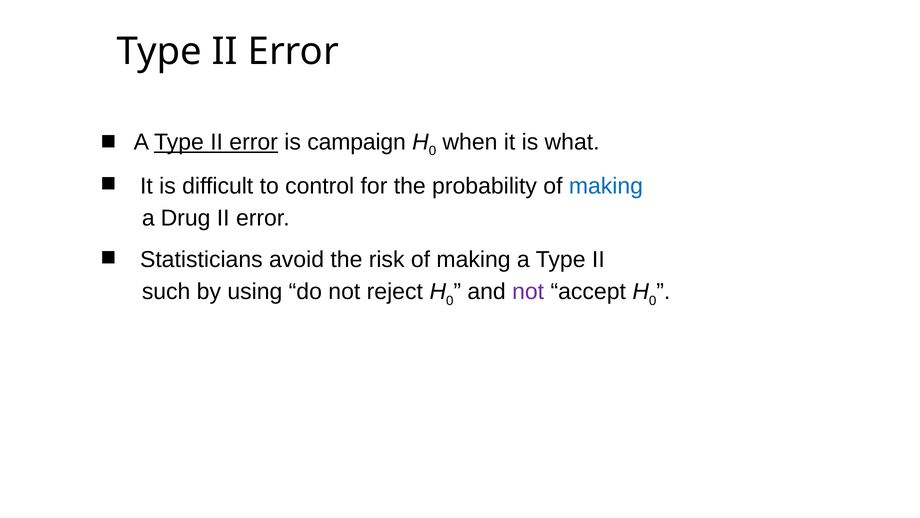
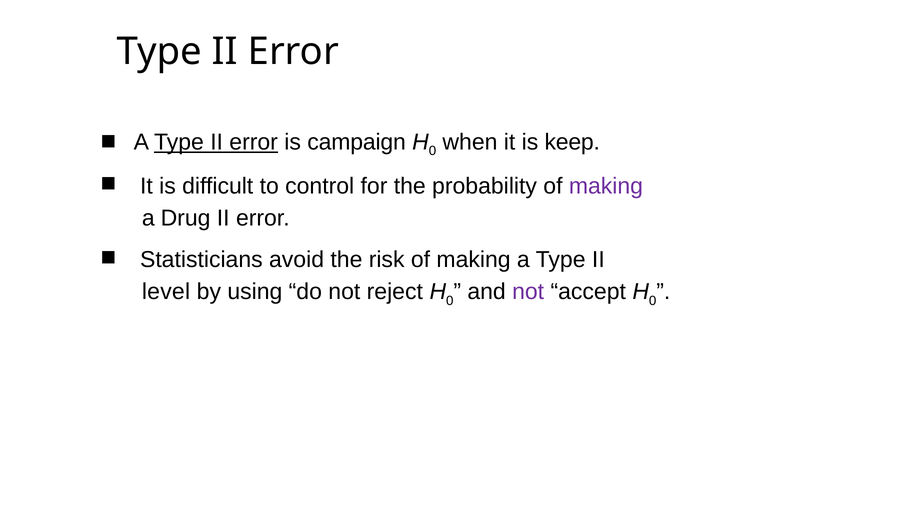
what: what -> keep (572, 142)
making colour: blue -> purple (606, 186)
such: such -> level (166, 292)
